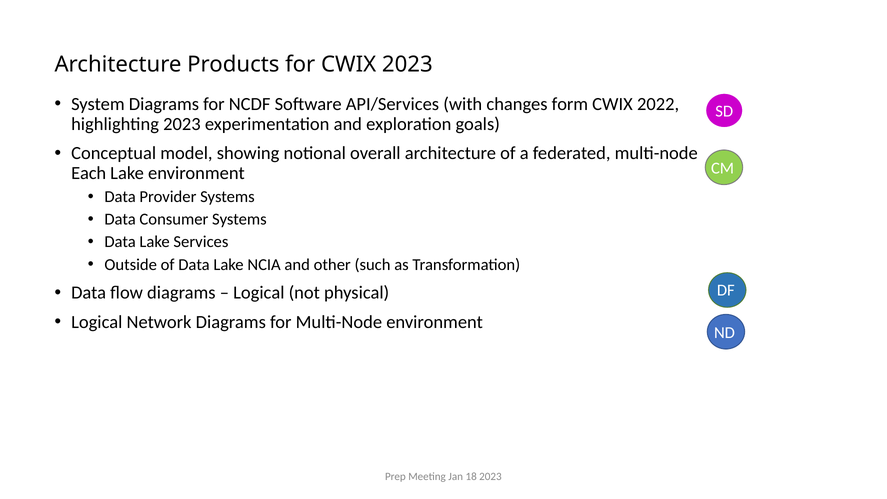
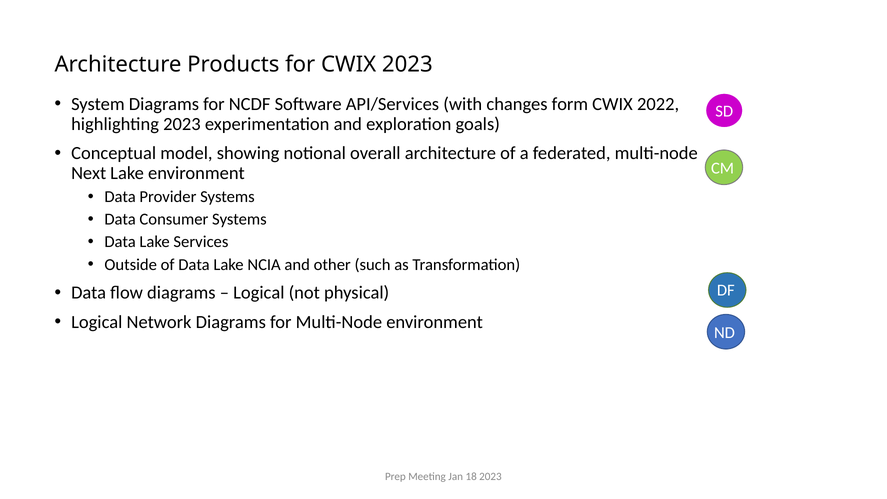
Each: Each -> Next (89, 173)
